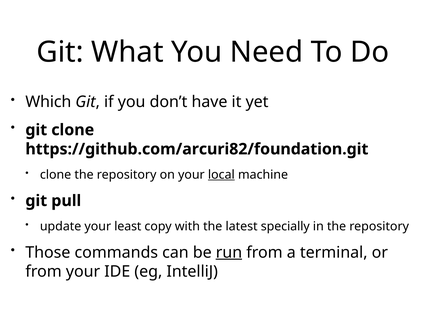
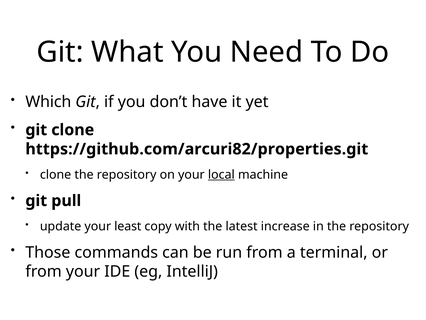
https://github.com/arcuri82/foundation.git: https://github.com/arcuri82/foundation.git -> https://github.com/arcuri82/properties.git (197, 149)
specially: specially -> increase (285, 226)
run underline: present -> none (229, 252)
